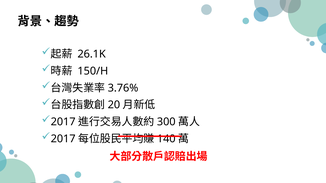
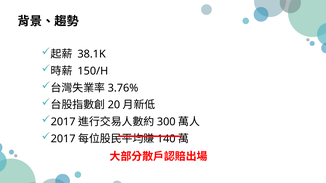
26.1K: 26.1K -> 38.1K (92, 54)
